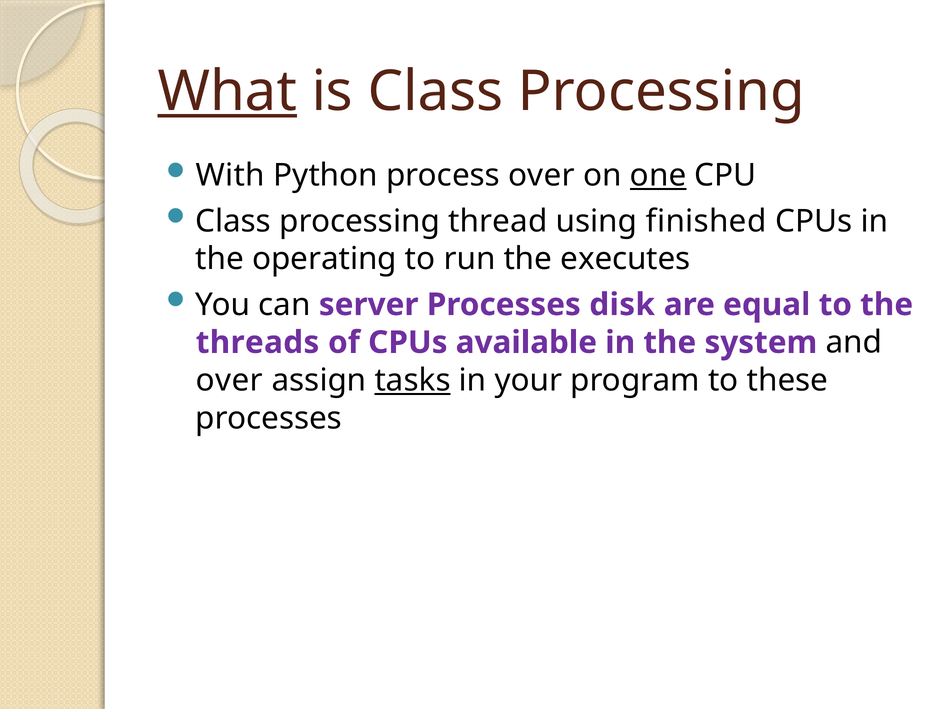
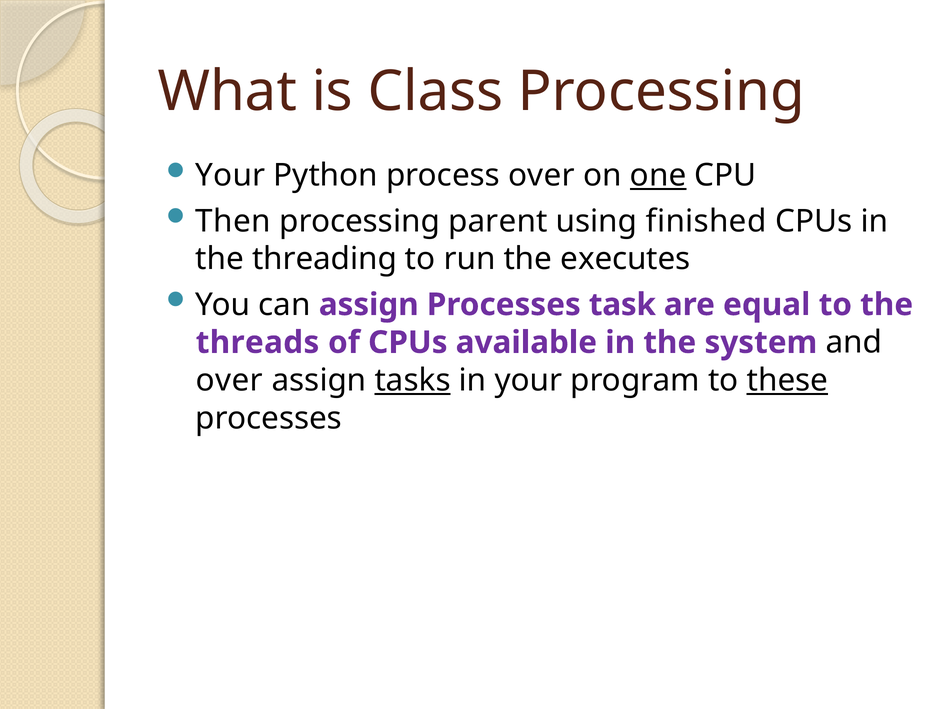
What underline: present -> none (227, 91)
With: With -> Your (230, 175)
Class: Class -> Then (233, 221)
thread: thread -> parent (498, 221)
operating: operating -> threading (325, 259)
can server: server -> assign (369, 305)
disk: disk -> task (622, 305)
these underline: none -> present (787, 380)
